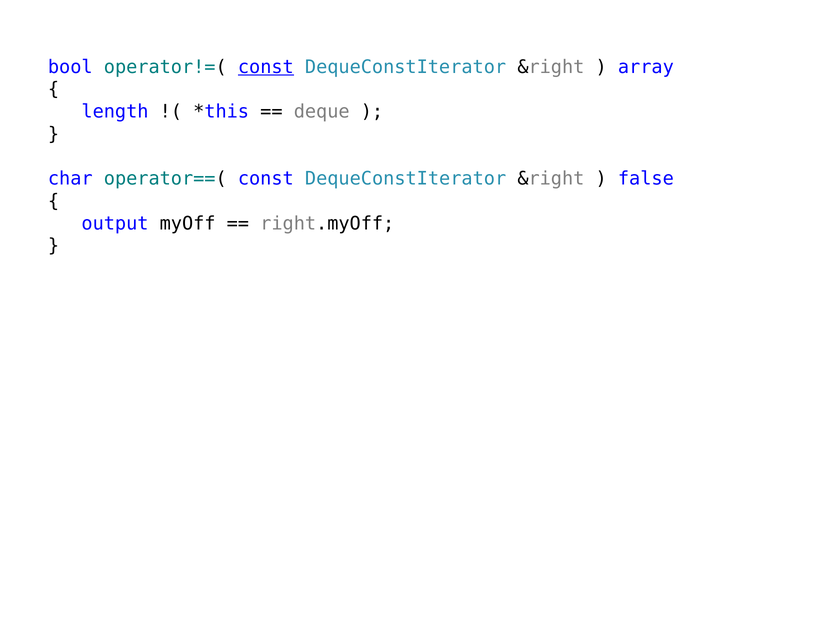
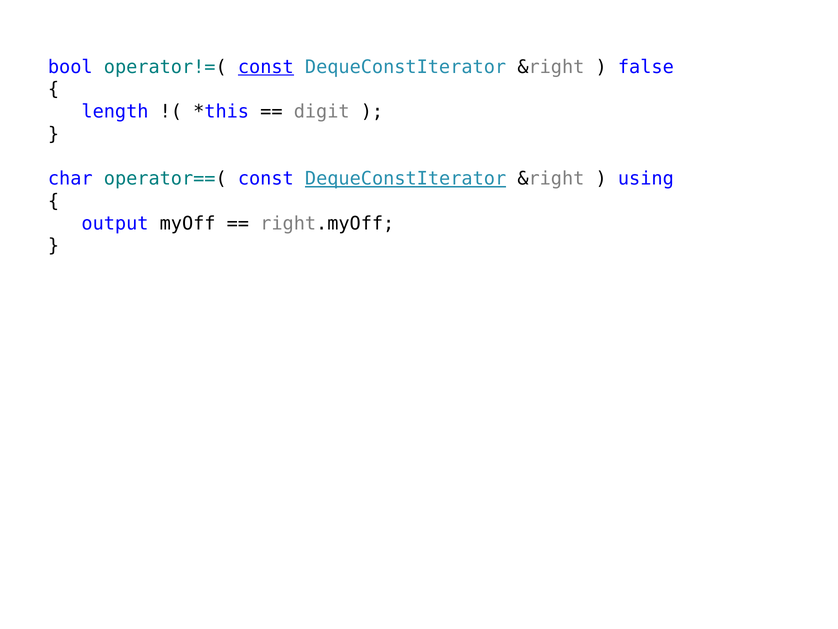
array: array -> false (646, 67)
deque: deque -> digit (322, 112)
DequeConstIterator underline: none -> present (406, 179)
false: false -> using (646, 179)
